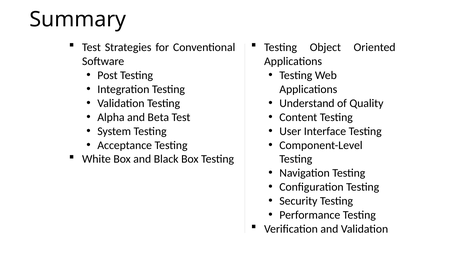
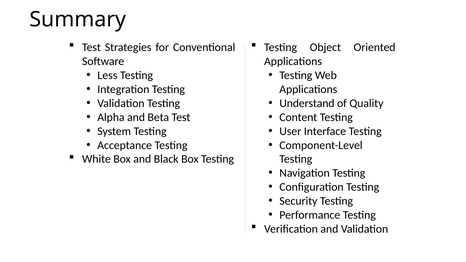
Post: Post -> Less (107, 75)
